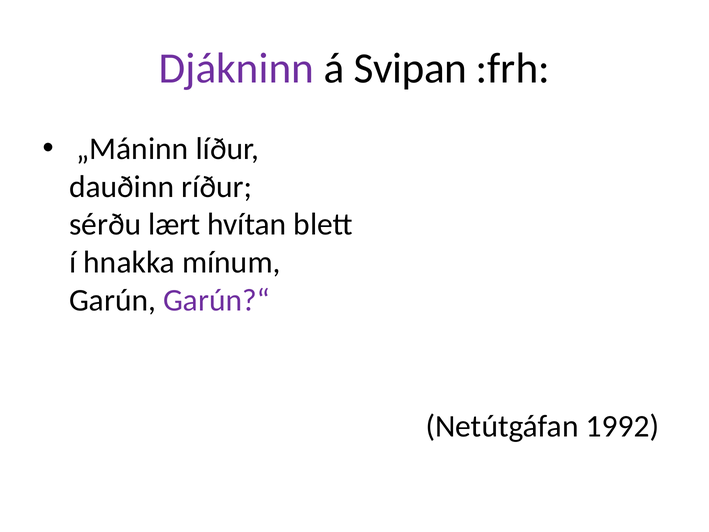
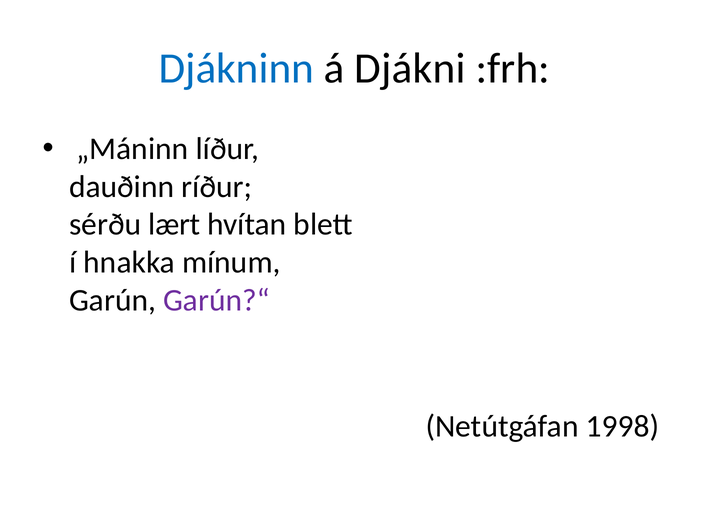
Djákninn colour: purple -> blue (236, 69)
Svipan: Svipan -> Djákni (410, 69)
1992: 1992 -> 1998 (622, 426)
